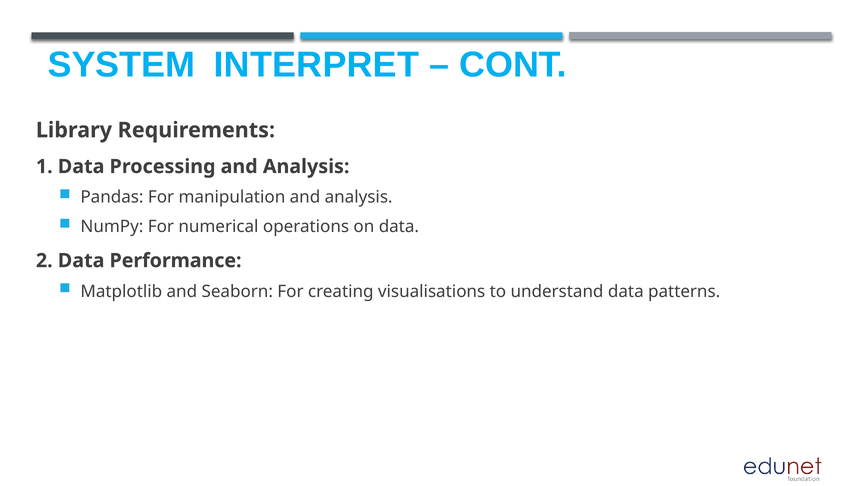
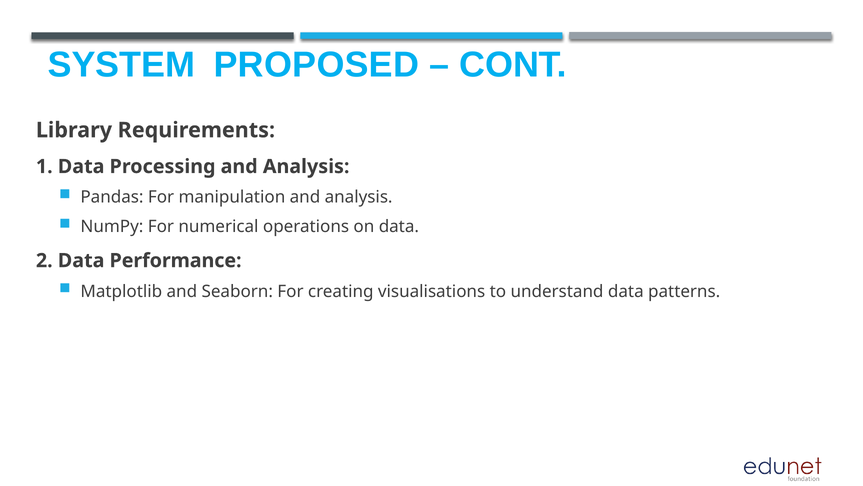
INTERPRET: INTERPRET -> PROPOSED (316, 65)
